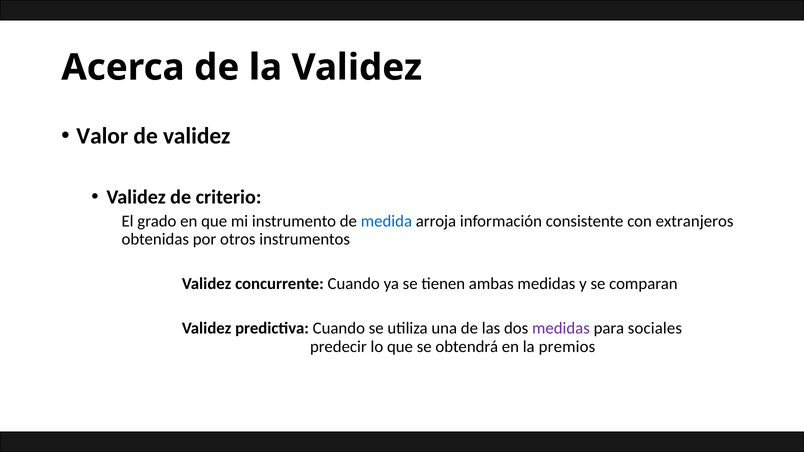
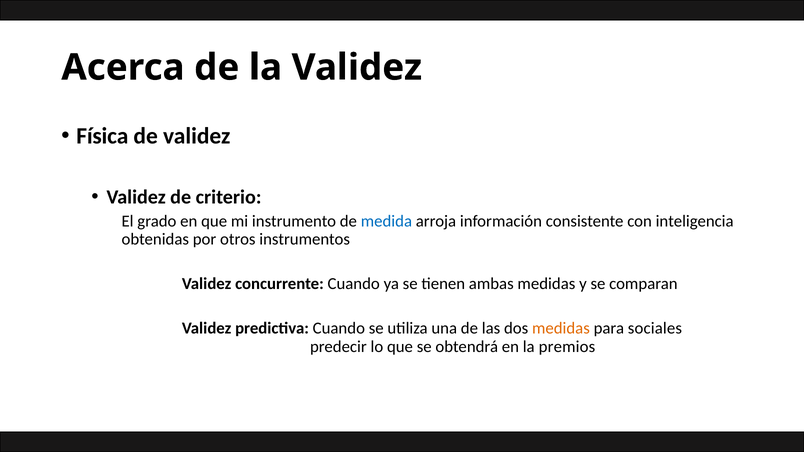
Valor: Valor -> Física (102, 136)
extranjeros: extranjeros -> inteligencia (695, 221)
medidas colour: purple -> orange (561, 329)
